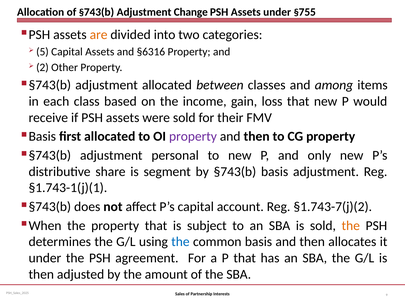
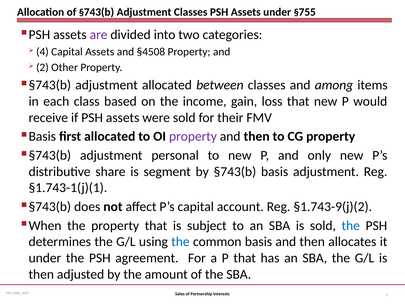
Adjustment Change: Change -> Classes (191, 12)
are colour: orange -> purple (99, 35)
5: 5 -> 4 (42, 52)
§6316: §6316 -> §4508 (151, 52)
§1.743-7(j)(2: §1.743-7(j)(2 -> §1.743-9(j)(2 (333, 207)
the colour: orange -> blue (351, 225)
